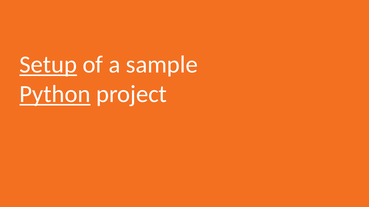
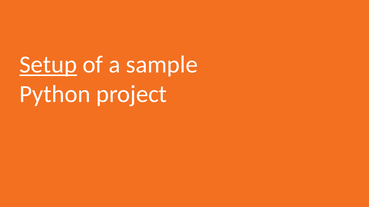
Python underline: present -> none (55, 94)
